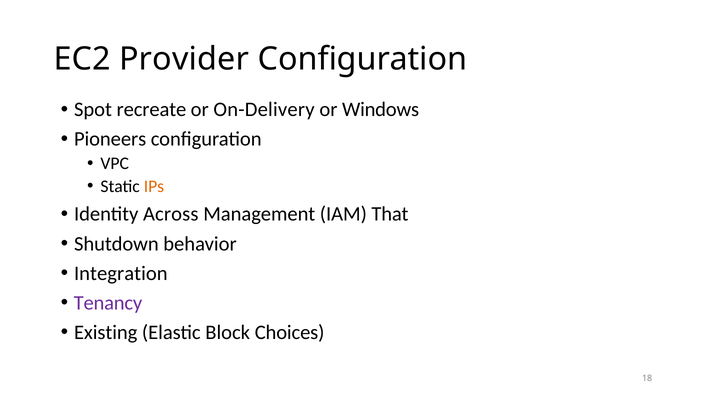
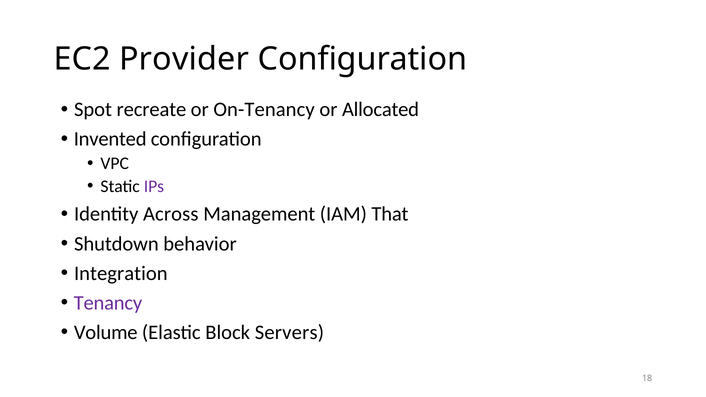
On-Delivery: On-Delivery -> On-Tenancy (264, 110)
Windows: Windows -> Allocated (381, 110)
Pioneers: Pioneers -> Invented (110, 139)
IPs colour: orange -> purple (154, 186)
Existing: Existing -> Volume (106, 332)
Choices: Choices -> Servers (289, 332)
